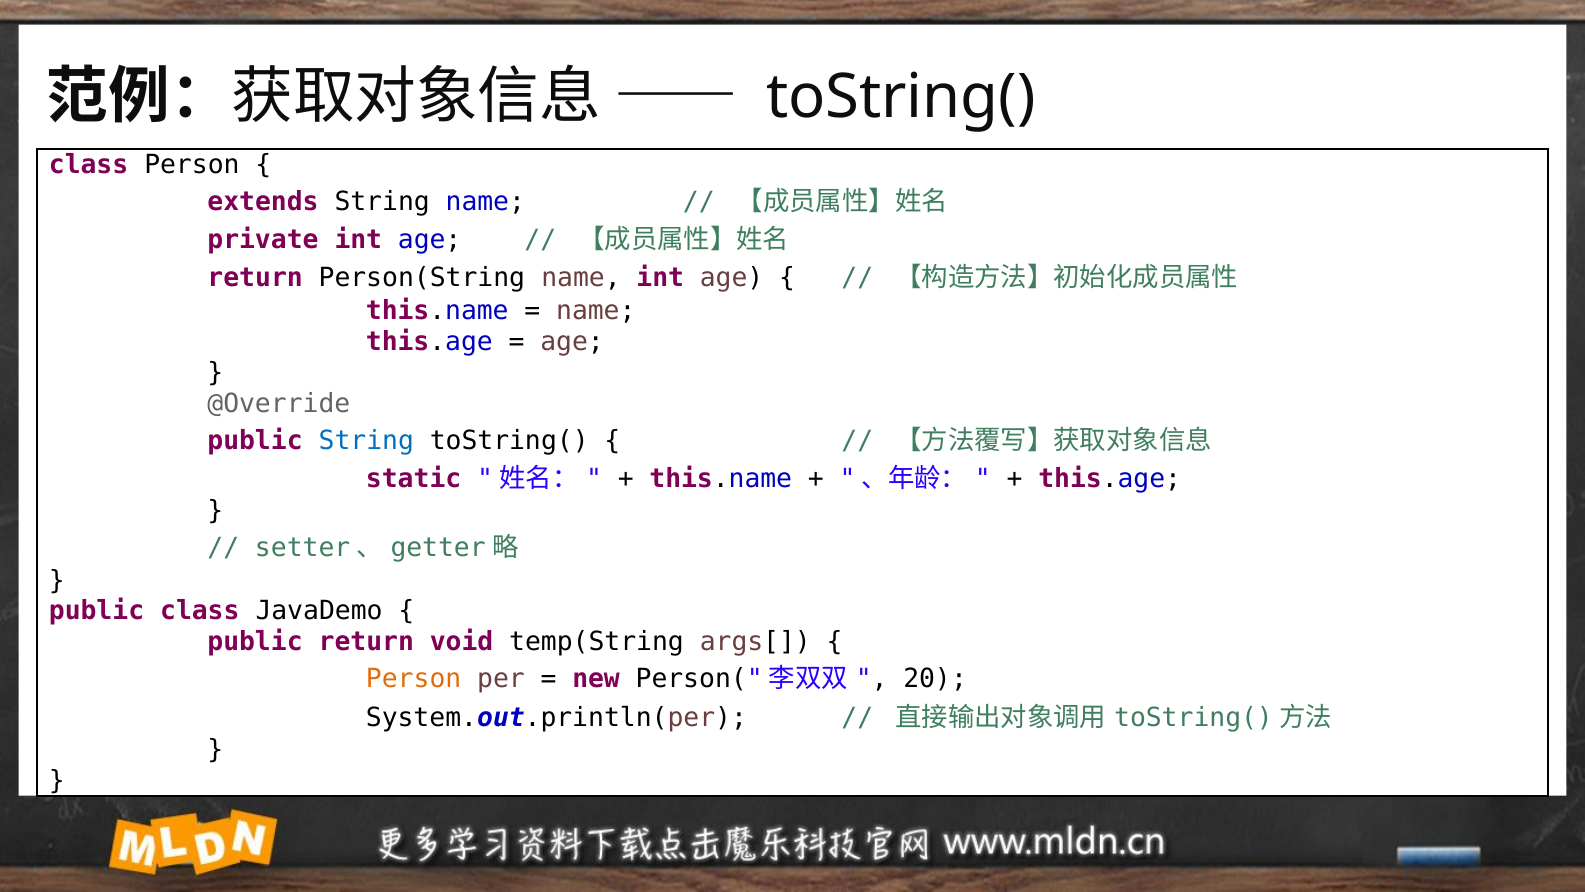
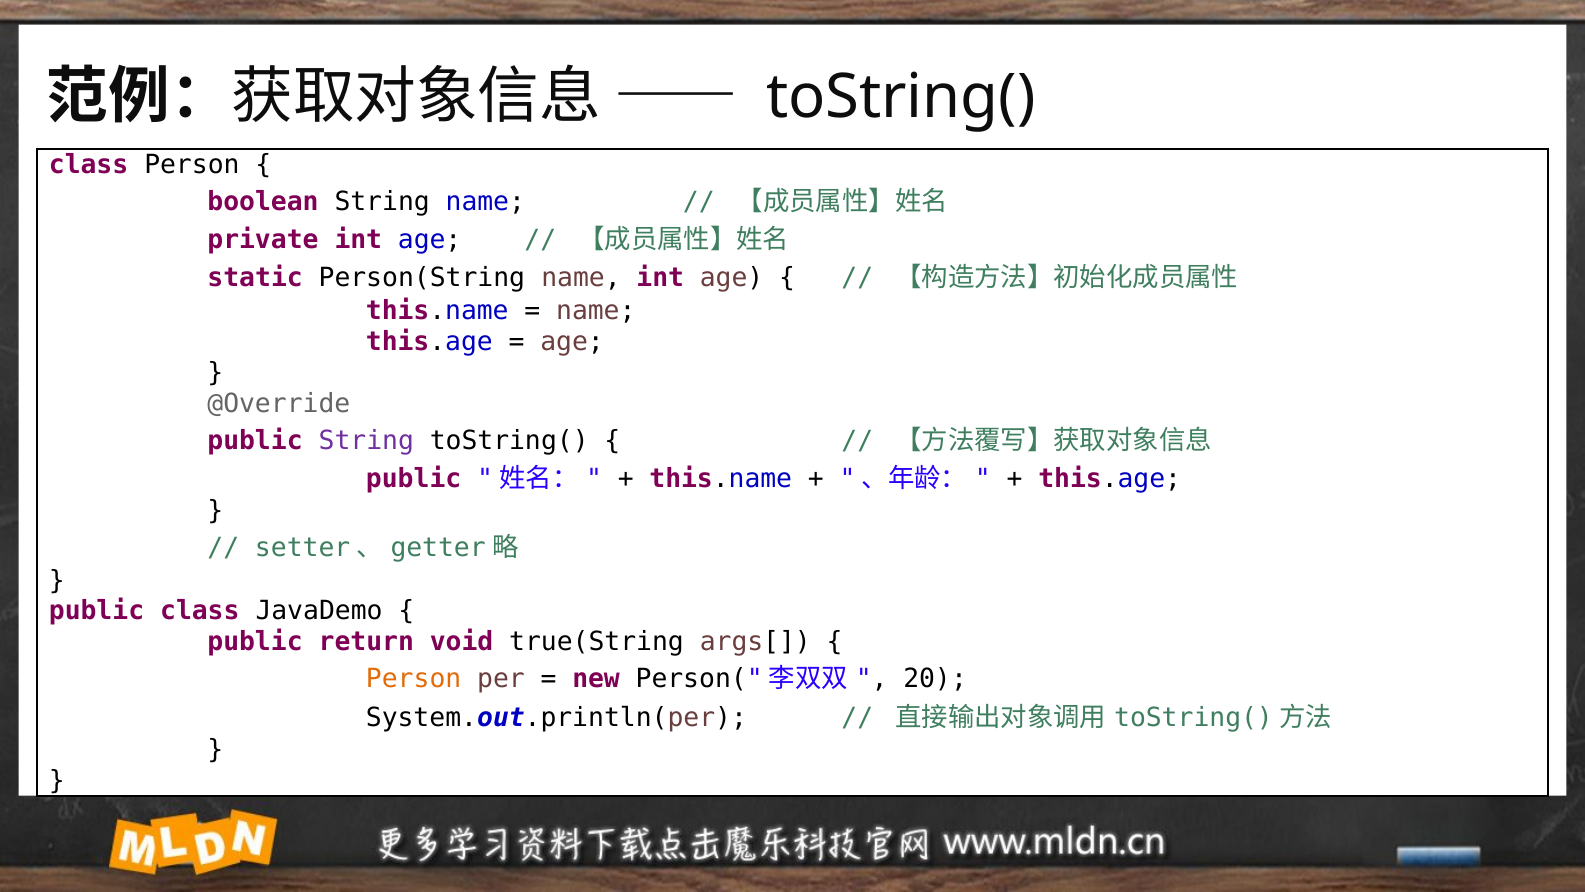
extends: extends -> boolean (263, 201)
return: return -> static (255, 278)
String colour: blue -> purple (366, 440)
static: static -> public (414, 479)
temp(String: temp(String -> true(String (596, 642)
